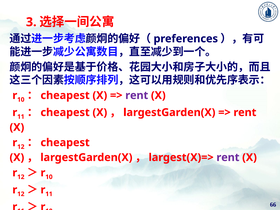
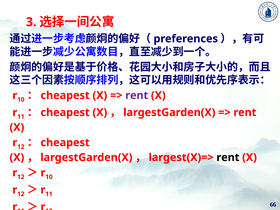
rent colour: purple -> black (228, 157)
